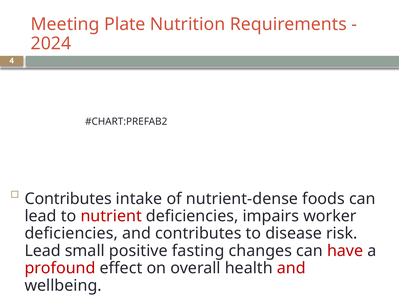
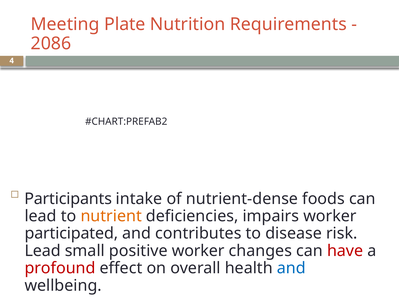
2024: 2024 -> 2086 (51, 43)
Contributes: Contributes -> Participants (68, 199)
nutrient colour: red -> orange (111, 216)
deficiencies: deficiencies -> participated (71, 234)
positive fasting: fasting -> worker (198, 251)
and colour: red -> blue (291, 268)
